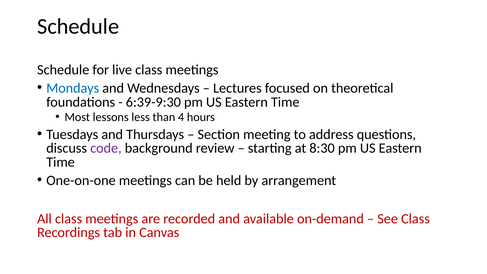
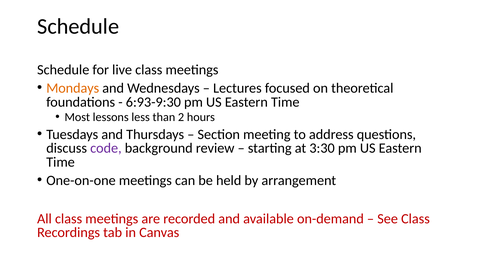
Mondays colour: blue -> orange (73, 88)
6:39-9:30: 6:39-9:30 -> 6:93-9:30 (153, 102)
4: 4 -> 2 (181, 117)
8:30: 8:30 -> 3:30 (322, 148)
